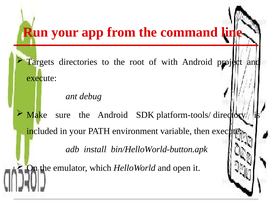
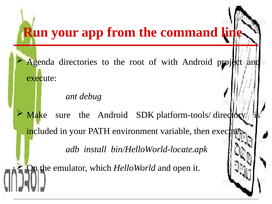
Targets: Targets -> Agenda (40, 62)
bin/HelloWorld-button.apk: bin/HelloWorld-button.apk -> bin/HelloWorld-locate.apk (159, 149)
